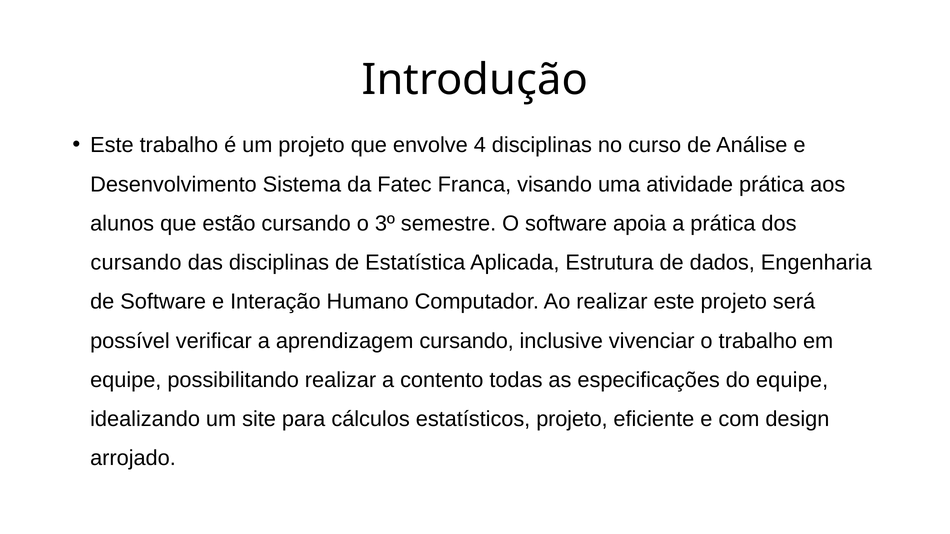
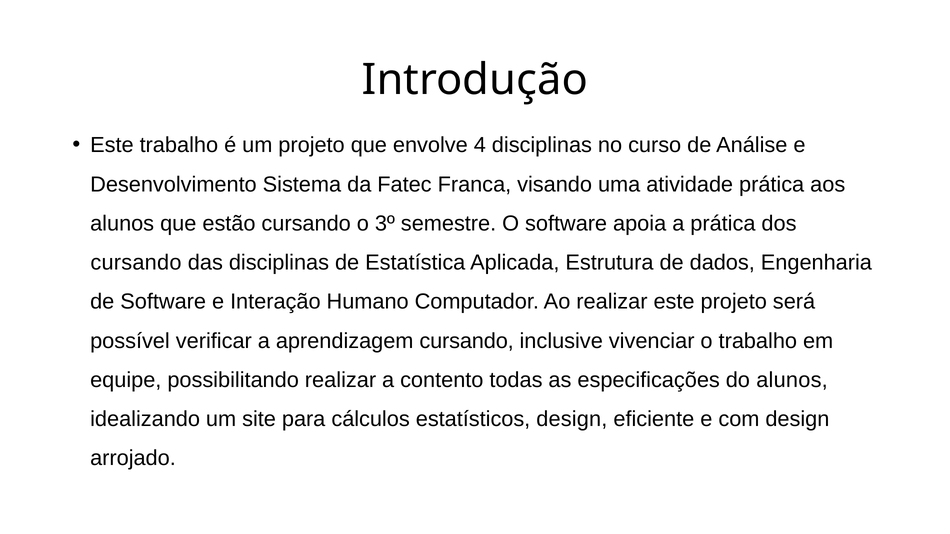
do equipe: equipe -> alunos (792, 380)
estatísticos projeto: projeto -> design (572, 419)
